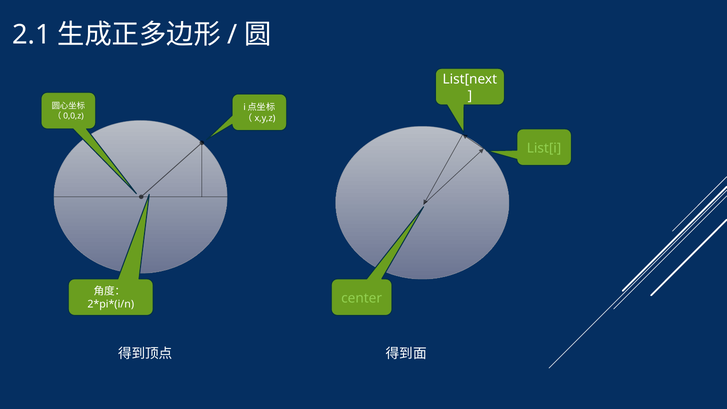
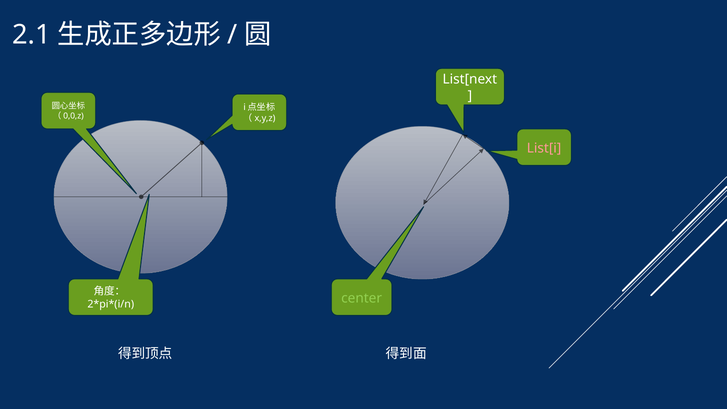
List[i colour: light green -> pink (544, 148)
